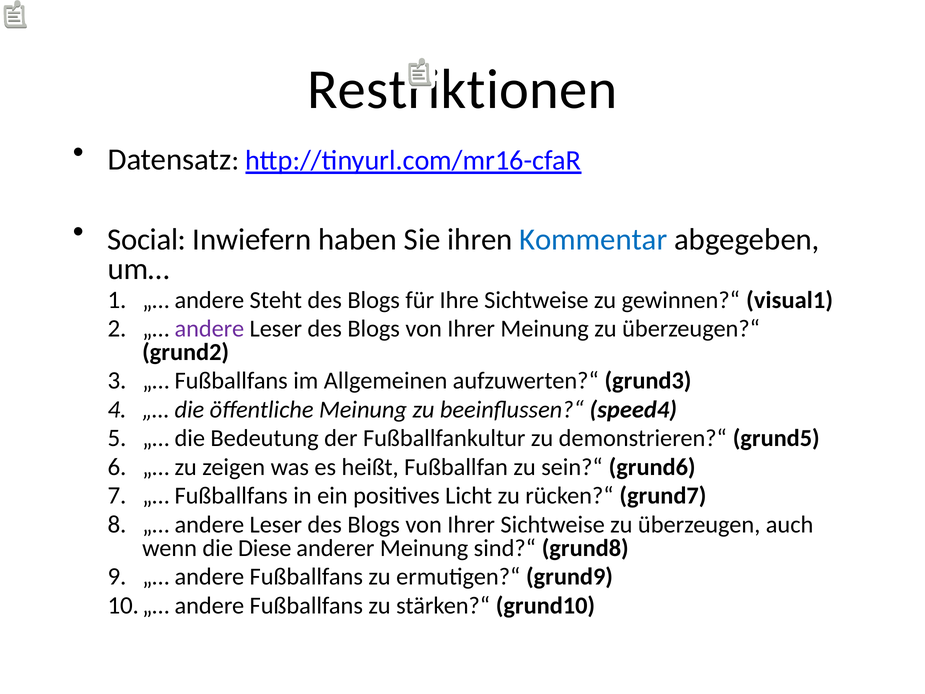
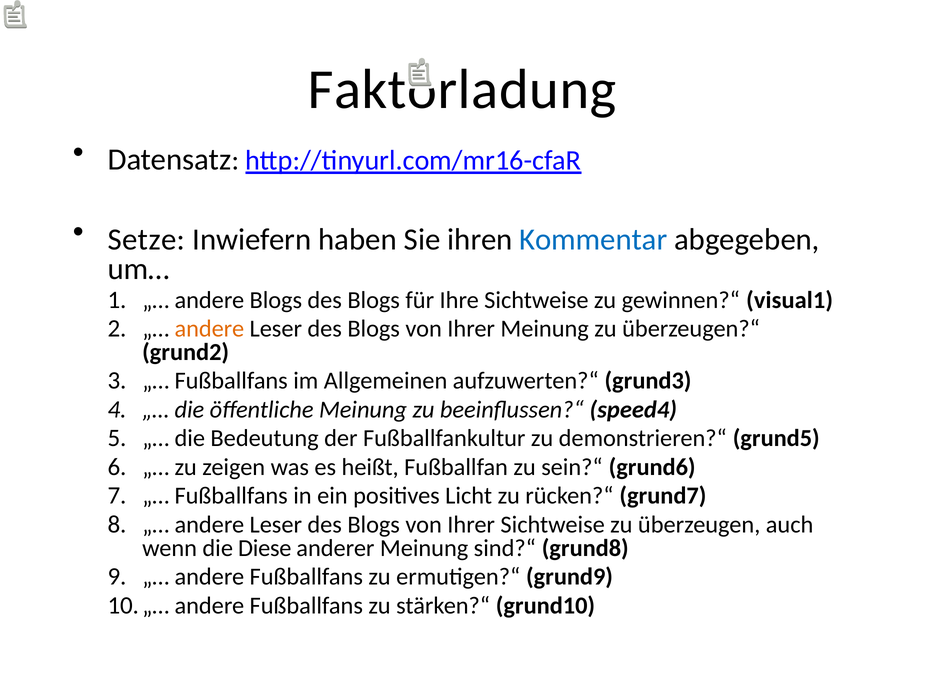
Restriktionen: Restriktionen -> Faktorladung (462, 90)
Social: Social -> Setze (146, 239)
andere Steht: Steht -> Blogs (276, 300)
andere colour: purple -> orange (209, 329)
